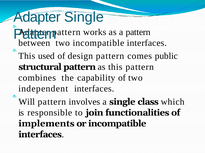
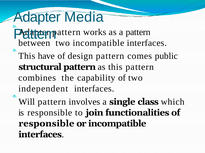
Adapter Single: Single -> Media (84, 17)
used: used -> have (46, 56)
implements: implements -> responsible (46, 124)
